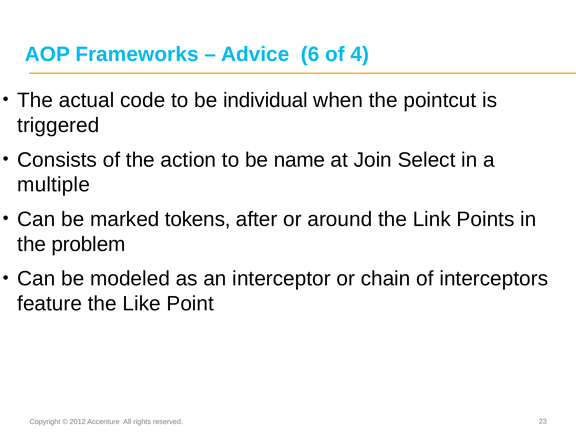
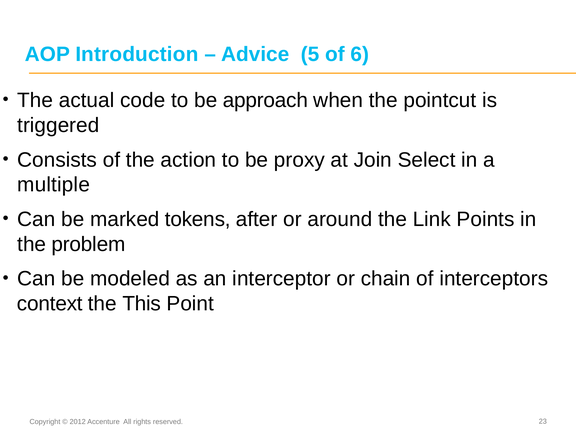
Frameworks: Frameworks -> Introduction (137, 54)
6: 6 -> 5 (310, 54)
4: 4 -> 6 (360, 54)
individual: individual -> approach (265, 100)
name: name -> proxy (299, 160)
feature: feature -> context (50, 304)
Like: Like -> This (142, 304)
